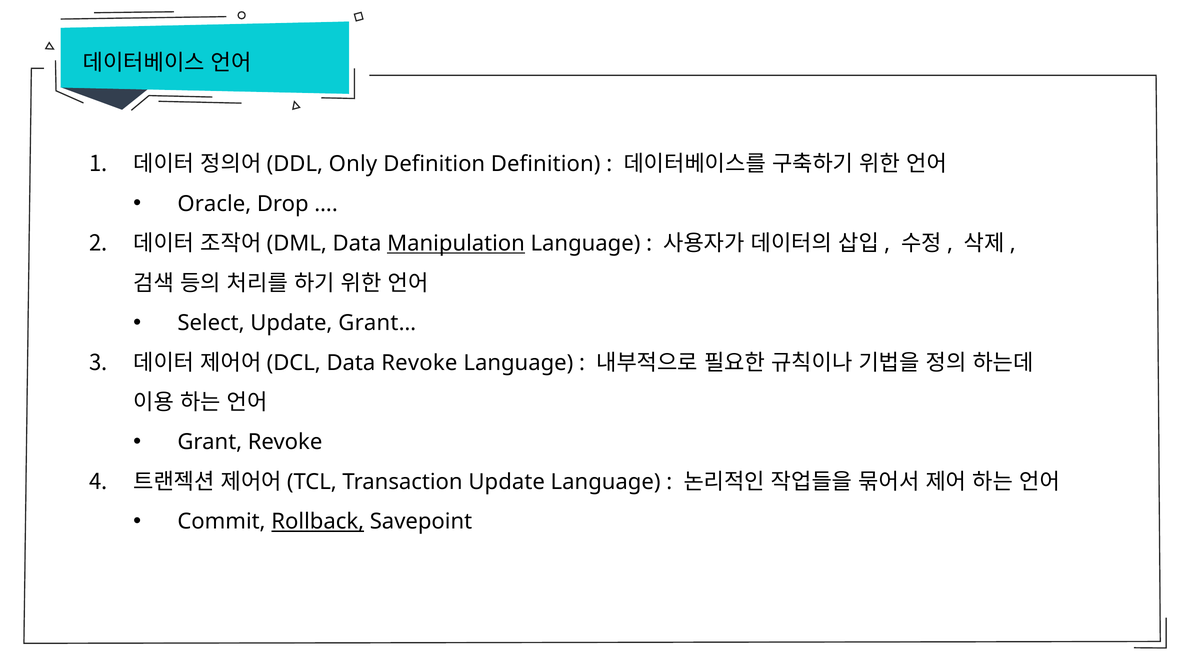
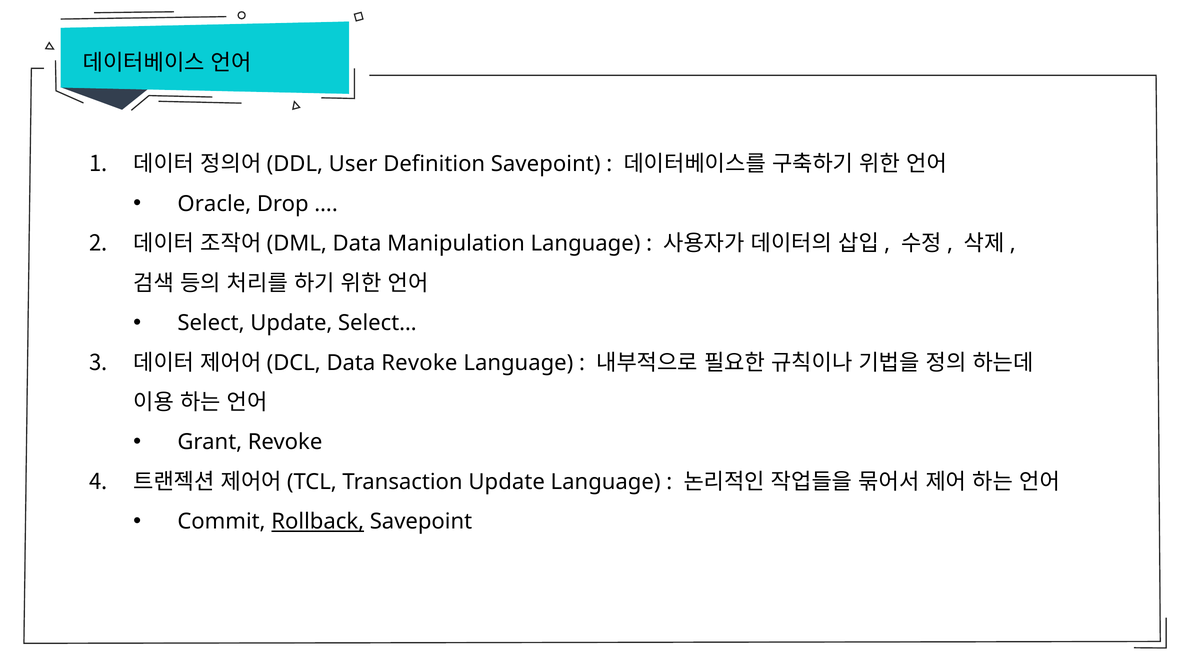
Only: Only -> User (353, 164)
Definition Definition: Definition -> Savepoint (546, 164)
Manipulation underline: present -> none (456, 244)
Grant…: Grant… -> Select… (377, 323)
